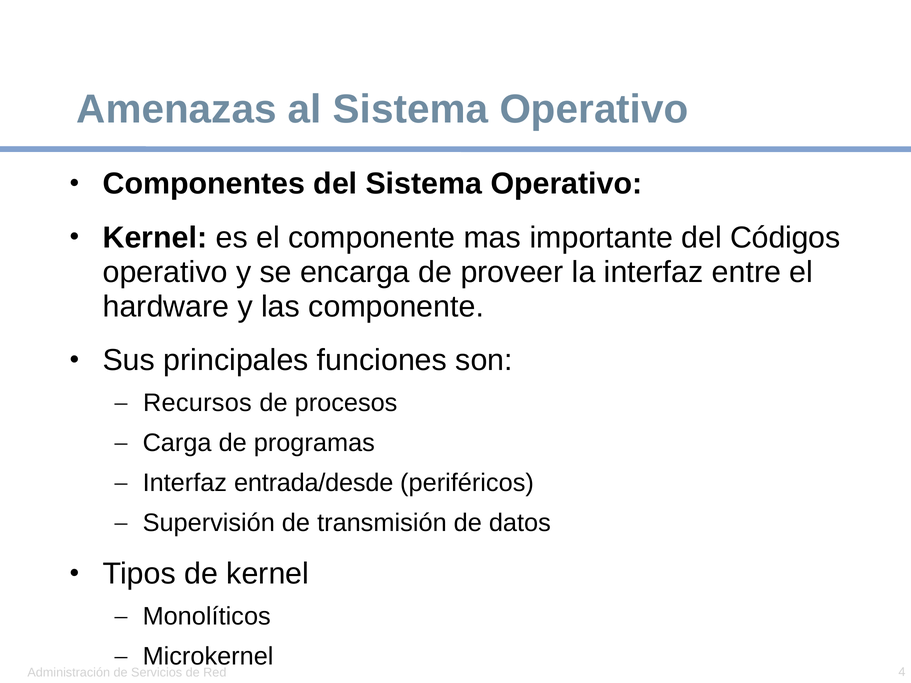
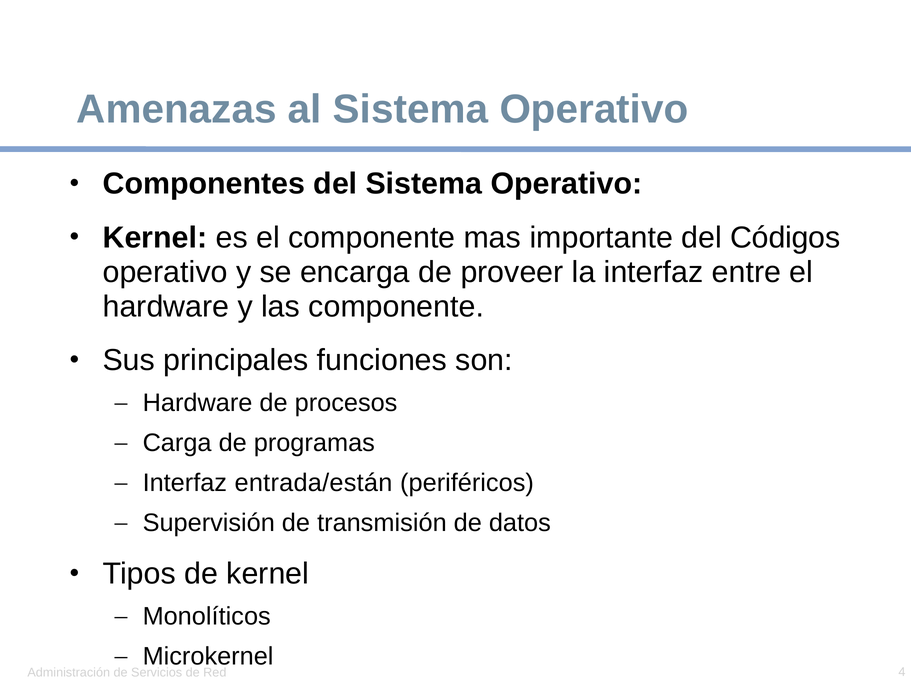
Recursos: Recursos -> Hardware (198, 403)
entrada/desde: entrada/desde -> entrada/están (313, 483)
